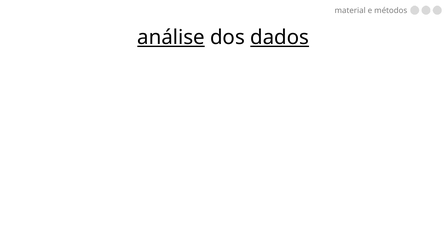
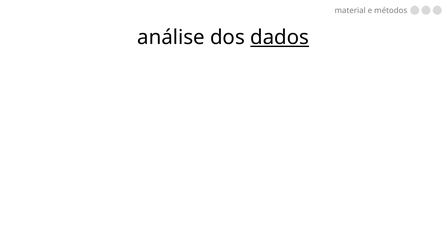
análise underline: present -> none (171, 38)
